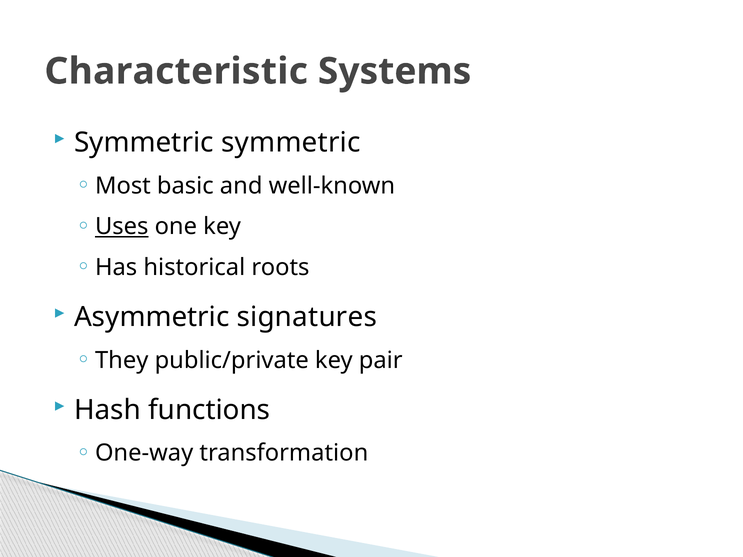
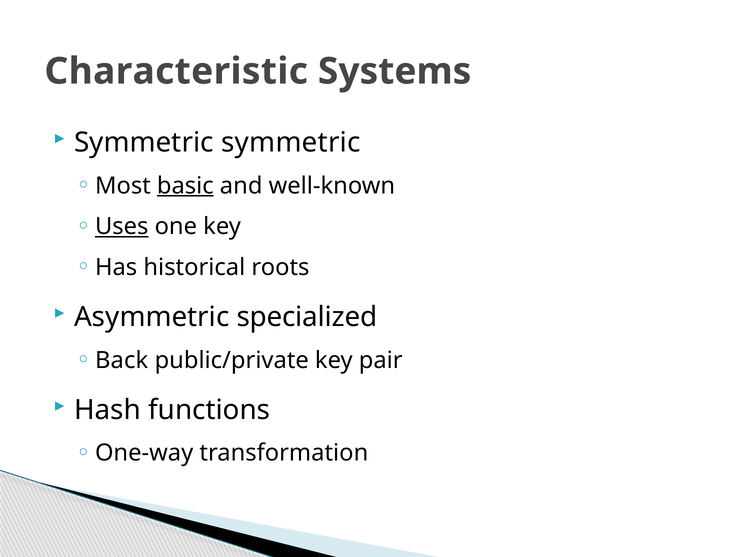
basic underline: none -> present (185, 186)
signatures: signatures -> specialized (307, 317)
They: They -> Back (122, 360)
